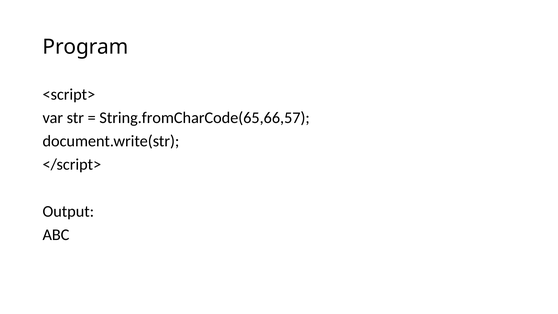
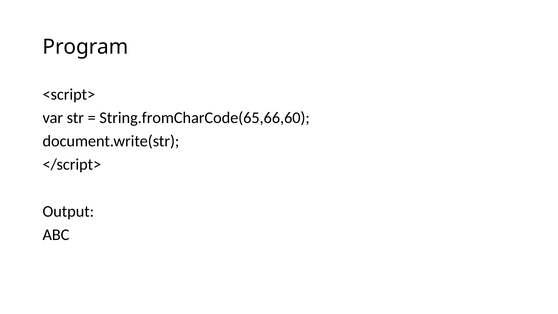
String.fromCharCode(65,66,57: String.fromCharCode(65,66,57 -> String.fromCharCode(65,66,60 (205, 118)
